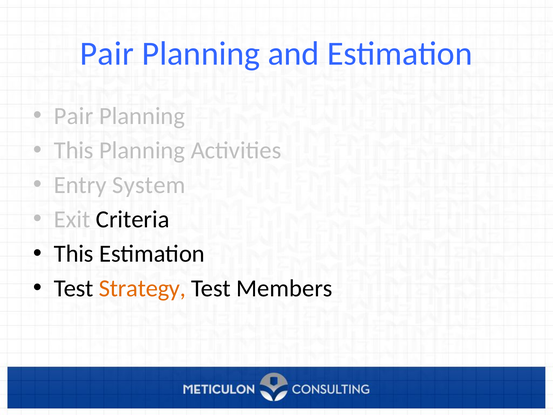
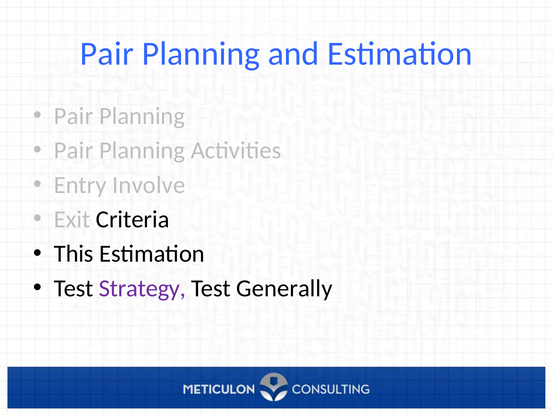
This: This -> Pair (74, 150)
System: System -> Involve (149, 185)
Strategy colour: orange -> purple (142, 288)
Members: Members -> Generally (284, 288)
